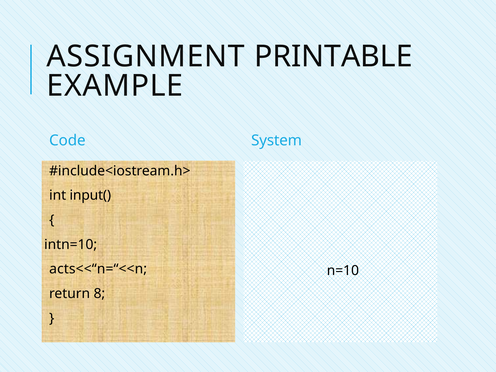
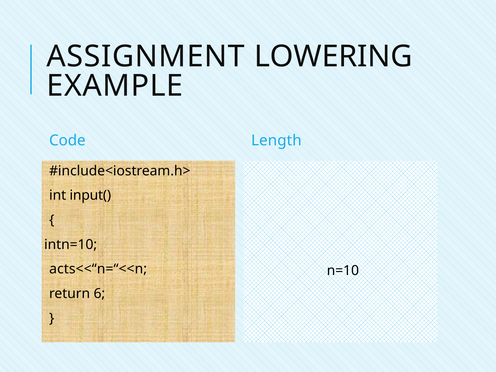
PRINTABLE: PRINTABLE -> LOWERING (333, 57)
System: System -> Length (276, 140)
8: 8 -> 6 (99, 294)
